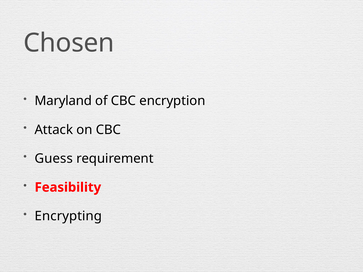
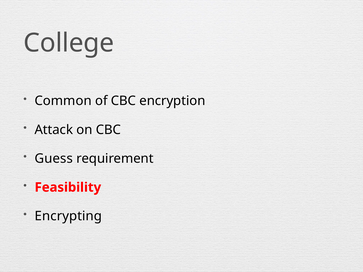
Chosen: Chosen -> College (69, 43)
Maryland: Maryland -> Common (63, 101)
